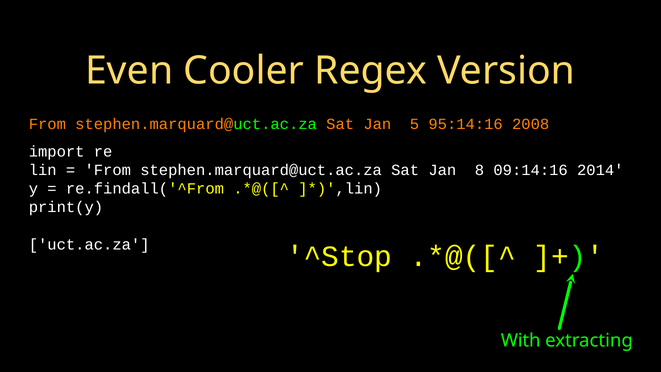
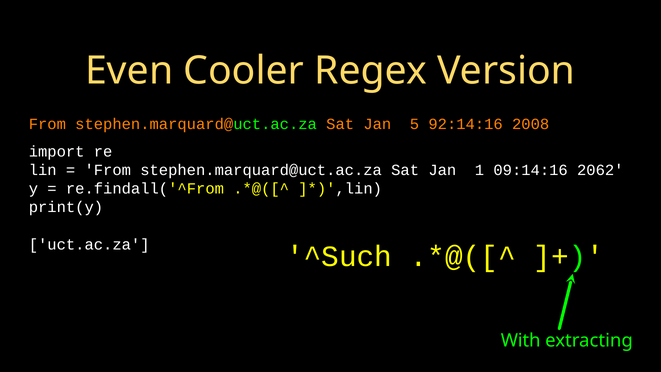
95:14:16: 95:14:16 -> 92:14:16 (466, 124)
8: 8 -> 1 (480, 170)
2014: 2014 -> 2062 (600, 170)
^Stop: ^Stop -> ^Such (339, 257)
